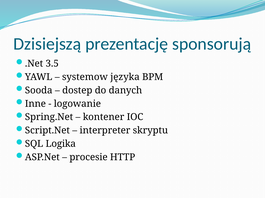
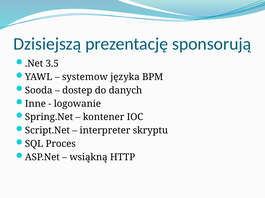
Logika: Logika -> Proces (61, 144)
procesie: procesie -> wsiąkną (89, 158)
